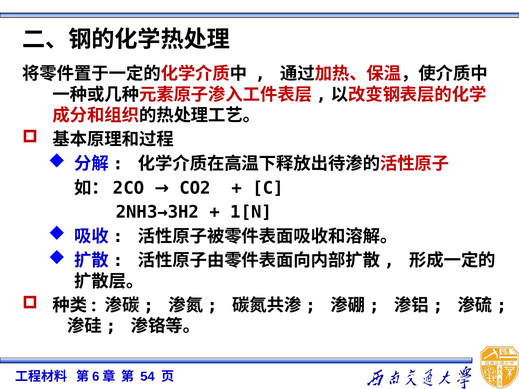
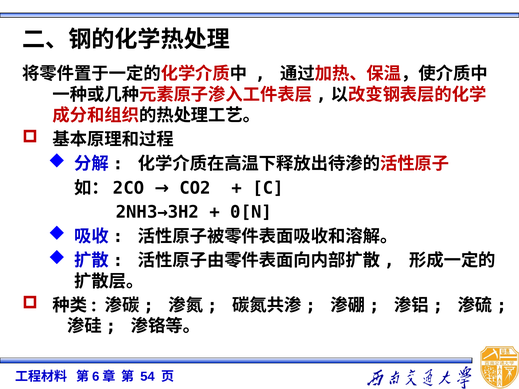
1[N: 1[N -> 0[N (251, 212)
